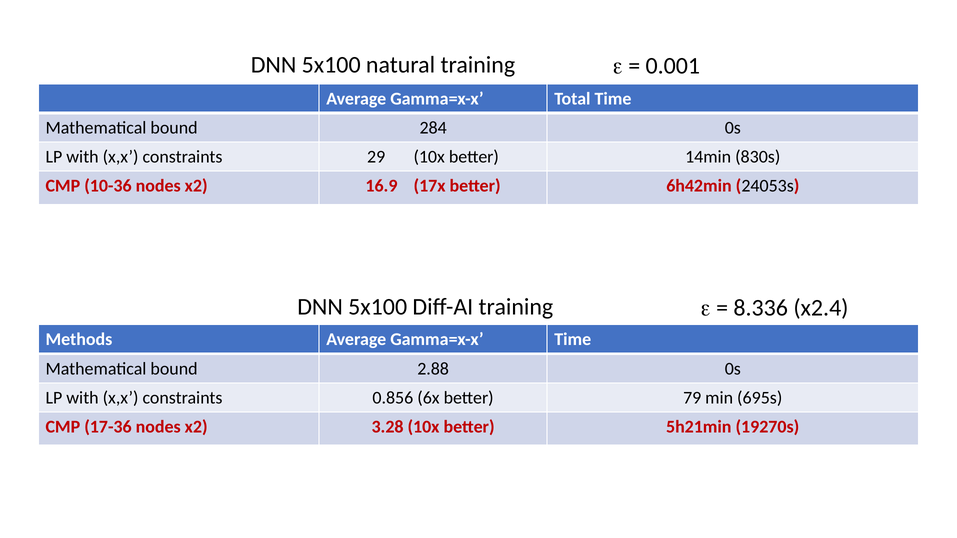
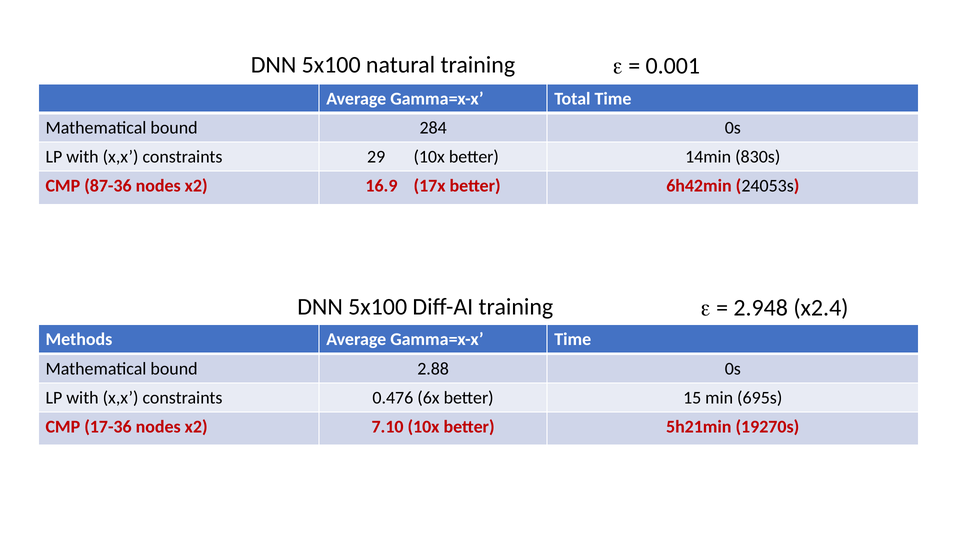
10-36: 10-36 -> 87-36 (108, 186)
8.336: 8.336 -> 2.948 (761, 308)
0.856: 0.856 -> 0.476 (393, 398)
79: 79 -> 15 (692, 398)
3.28: 3.28 -> 7.10 (388, 427)
